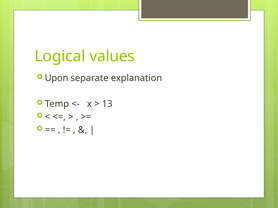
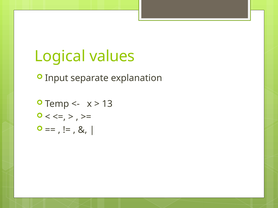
Upon: Upon -> Input (57, 78)
